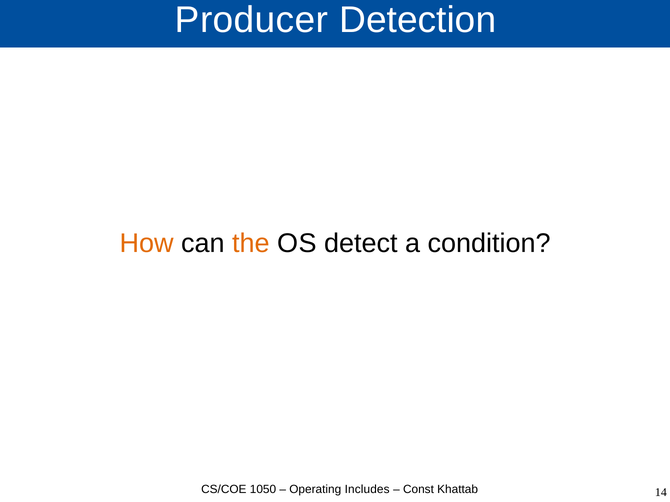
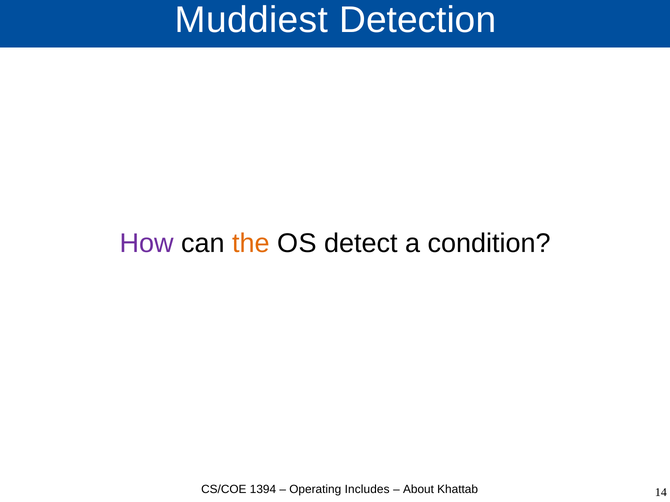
Producer: Producer -> Muddiest (252, 20)
How colour: orange -> purple (147, 243)
1050: 1050 -> 1394 (263, 490)
Const: Const -> About (419, 490)
